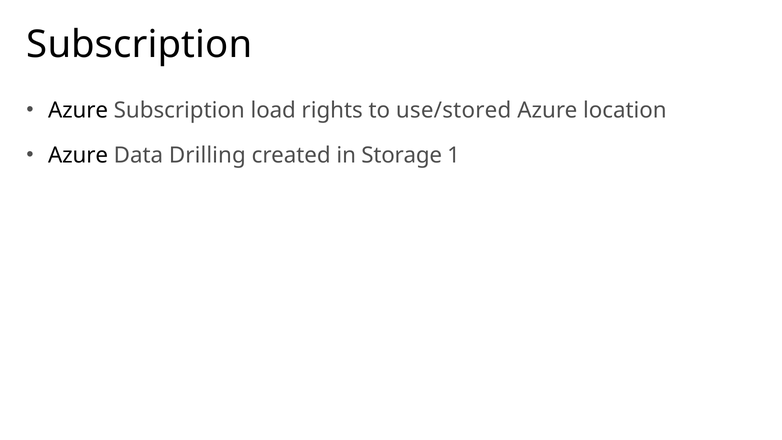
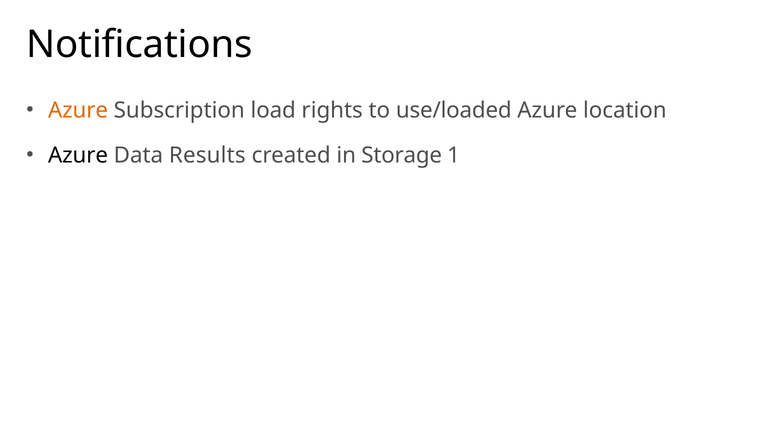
Subscription: Subscription -> Notifications (139, 45)
Azure colour: black -> orange (78, 110)
use/stored: use/stored -> use/loaded (454, 110)
Drilling: Drilling -> Results (207, 155)
